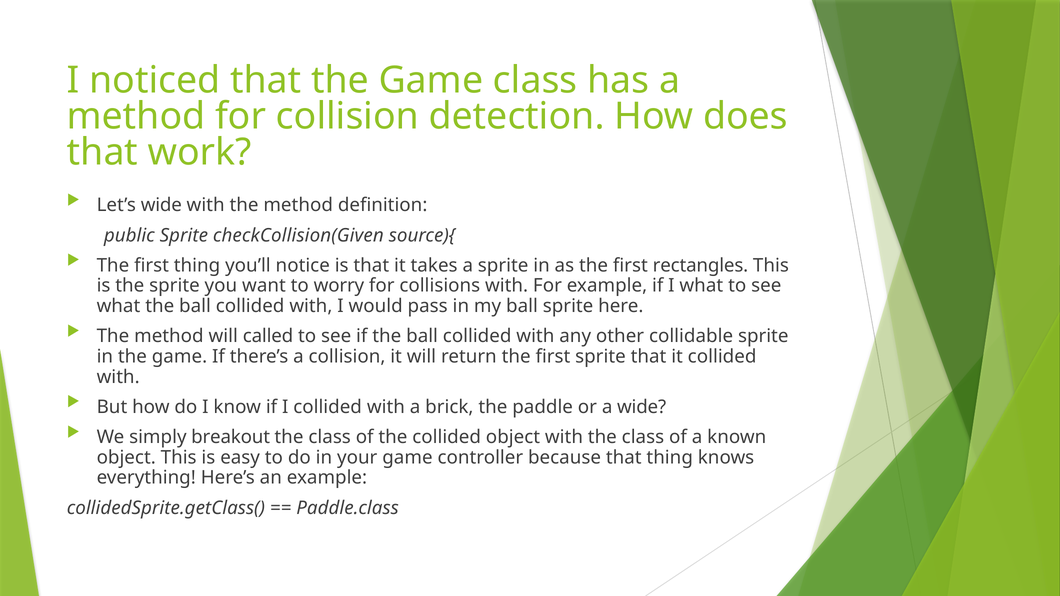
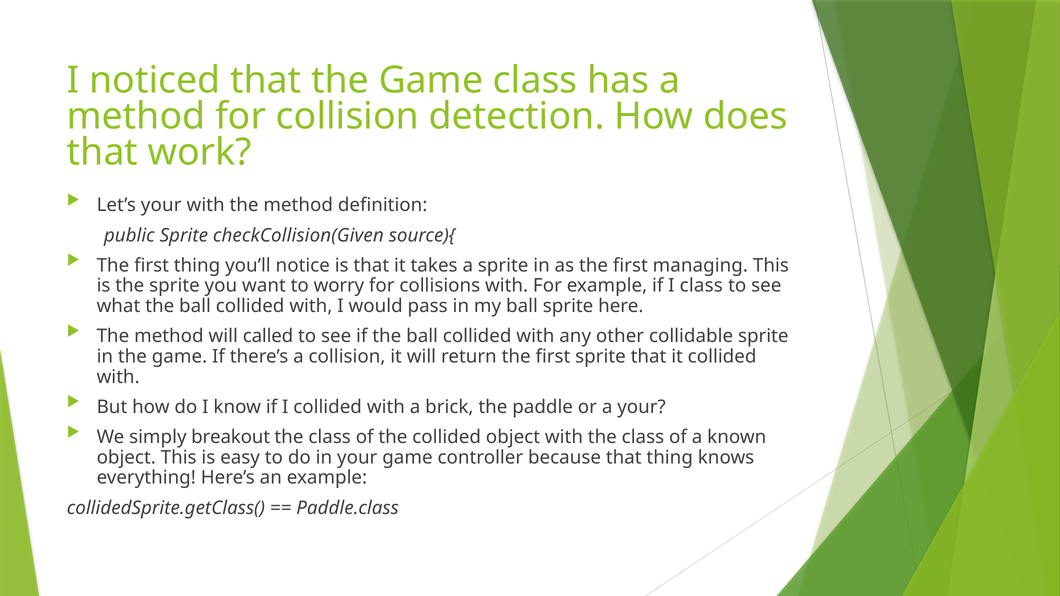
Let’s wide: wide -> your (161, 205)
rectangles: rectangles -> managing (700, 266)
I what: what -> class (701, 286)
a wide: wide -> your (642, 407)
